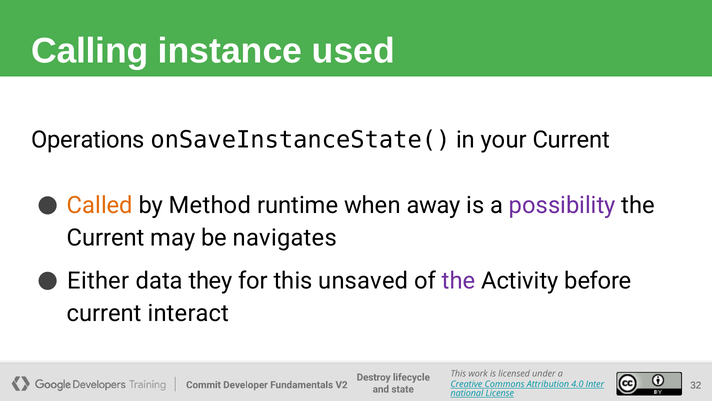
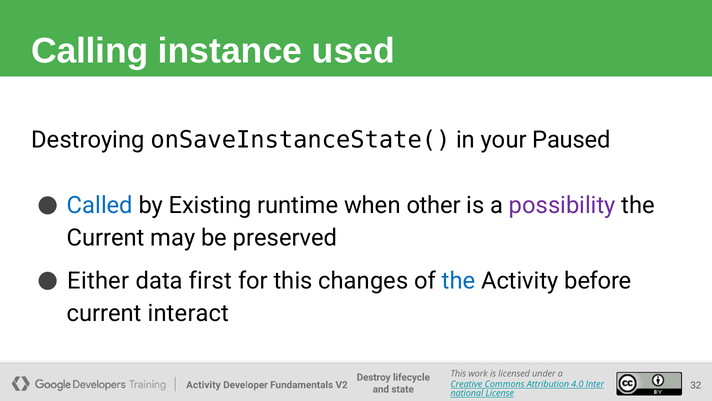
Operations: Operations -> Destroying (88, 140)
your Current: Current -> Paused (571, 140)
Called colour: orange -> blue (100, 205)
Method: Method -> Existing (210, 205)
away: away -> other (434, 205)
navigates: navigates -> preserved (285, 238)
they: they -> first (210, 280)
unsaved: unsaved -> changes (363, 280)
the colour: purple -> blue (458, 280)
Commit: Commit -> Activity (203, 384)
